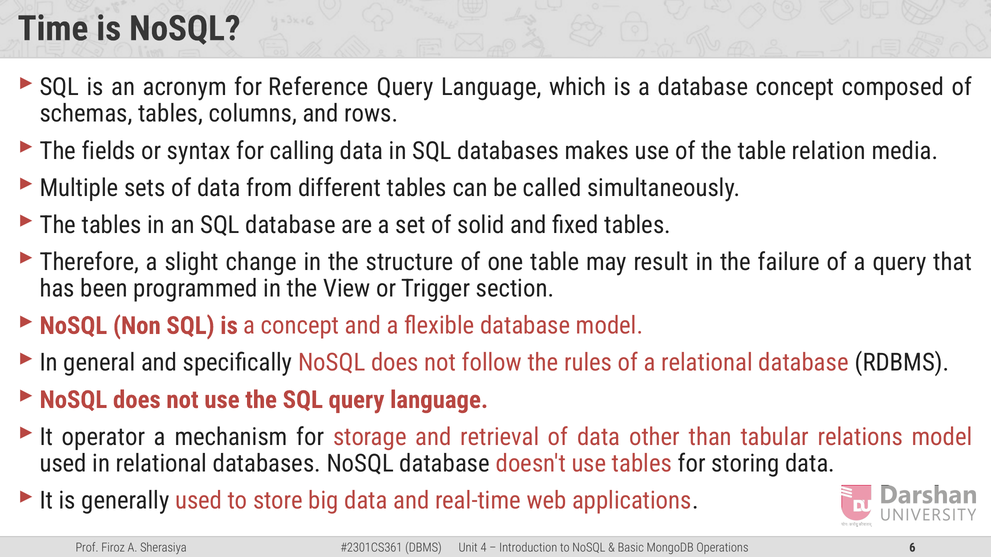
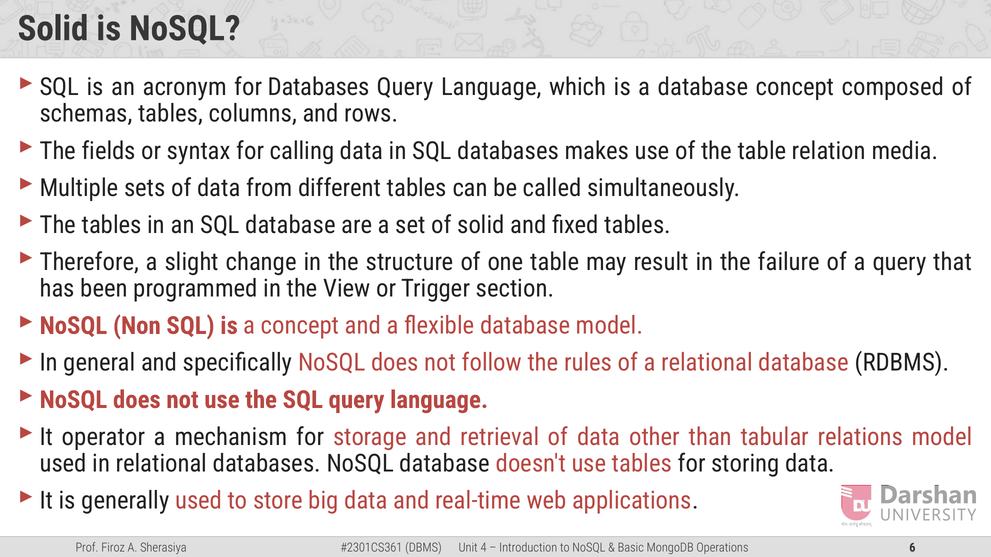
Time: Time -> Solid (53, 29)
for Reference: Reference -> Databases (319, 87)
